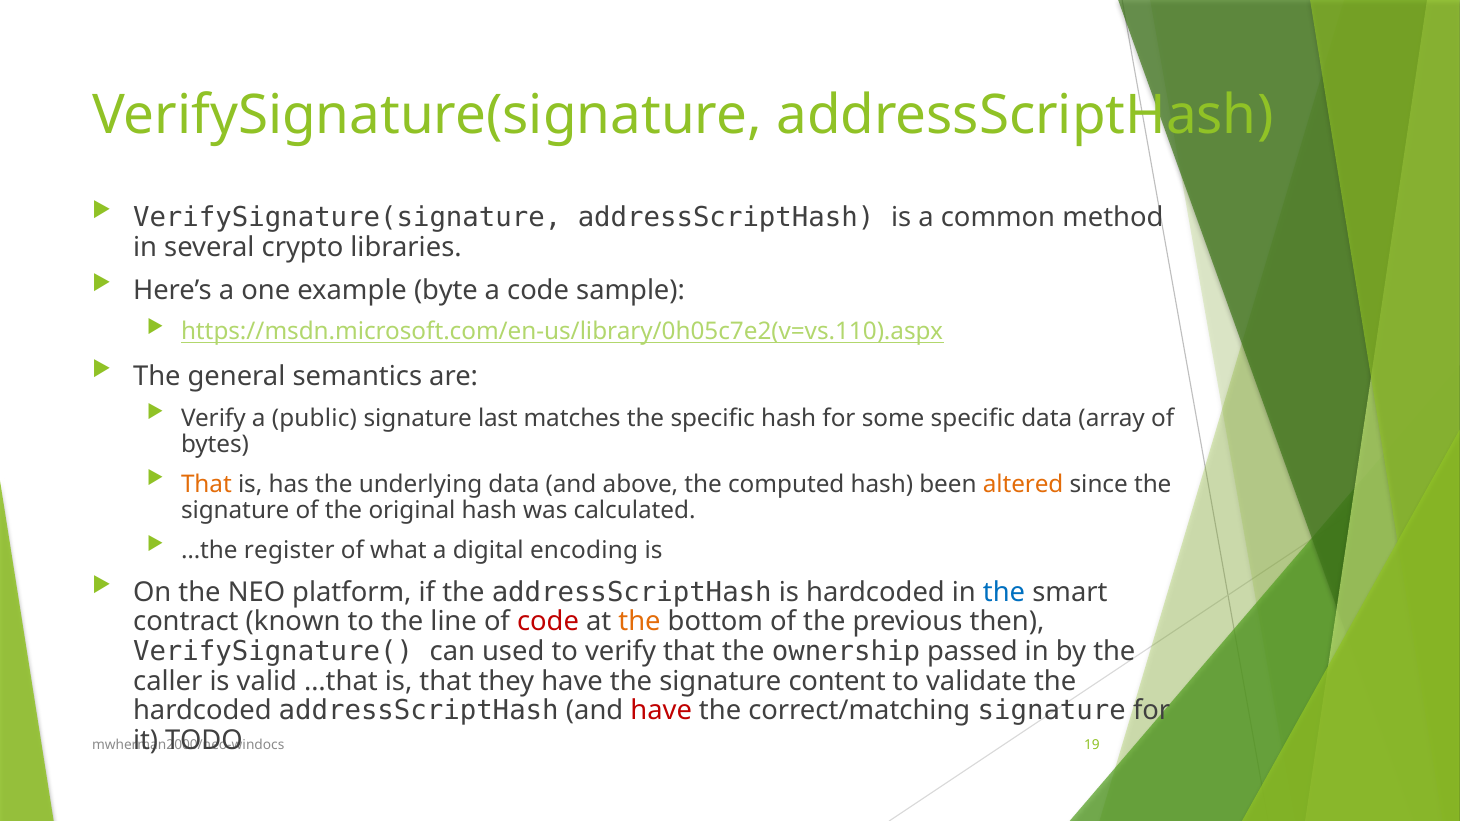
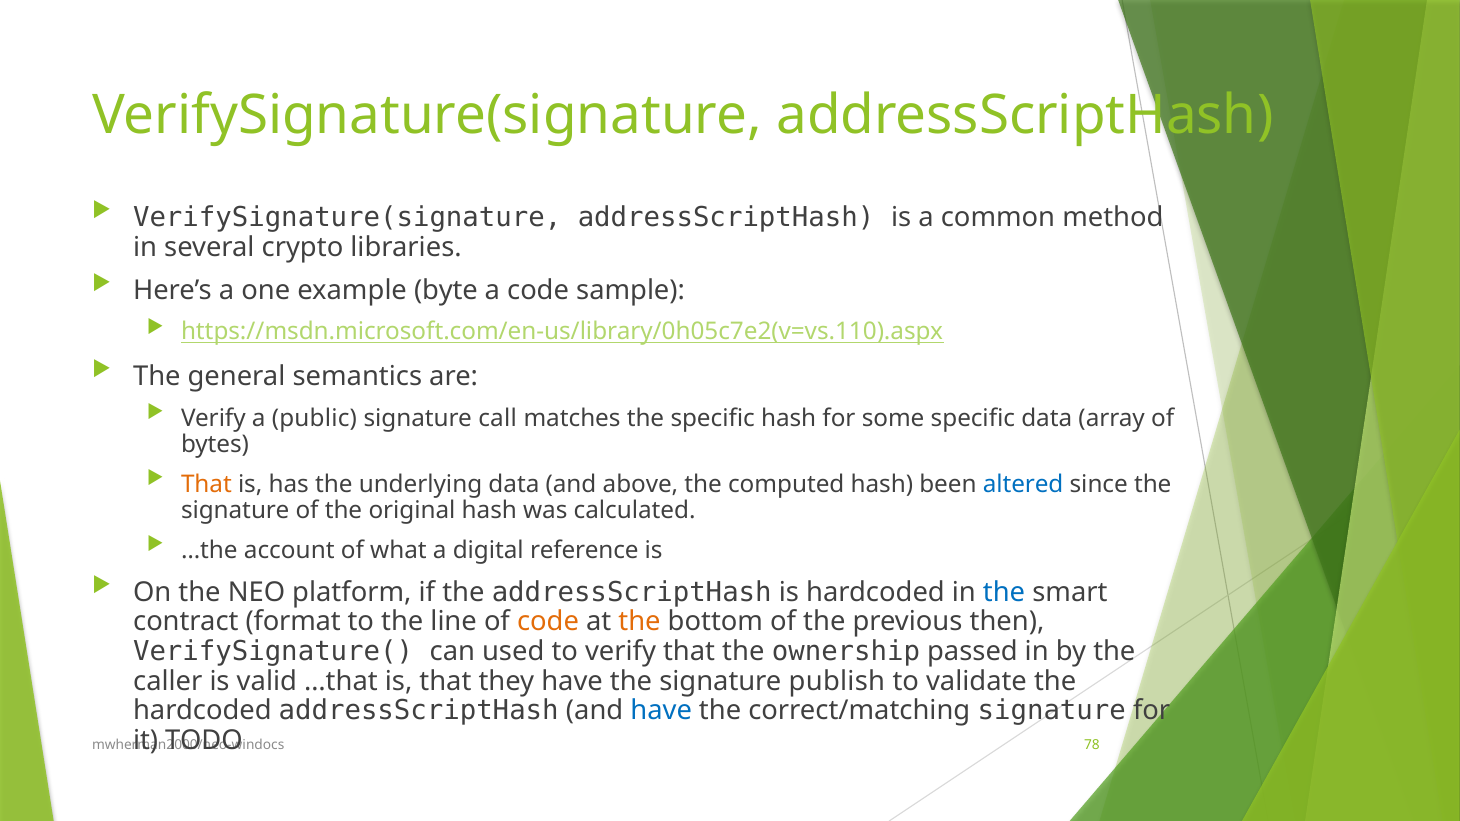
last: last -> call (498, 418)
altered colour: orange -> blue (1023, 484)
register: register -> account (289, 551)
encoding: encoding -> reference (584, 551)
known: known -> format (293, 622)
code colour: red -> orange (548, 622)
content: content -> publish (837, 681)
have colour: red -> blue (661, 711)
19: 19 -> 78 (1092, 745)
